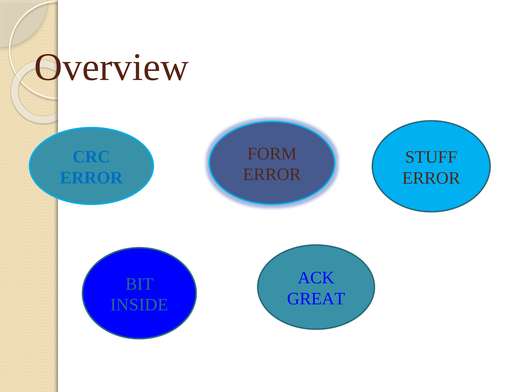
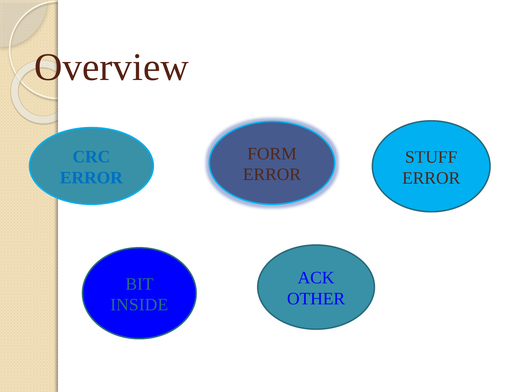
GREAT: GREAT -> OTHER (316, 299)
